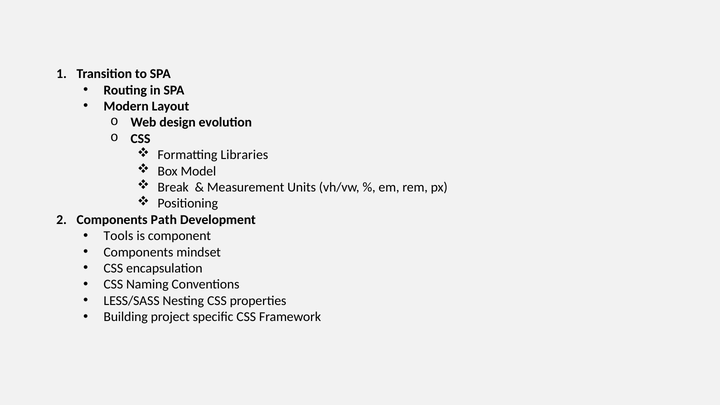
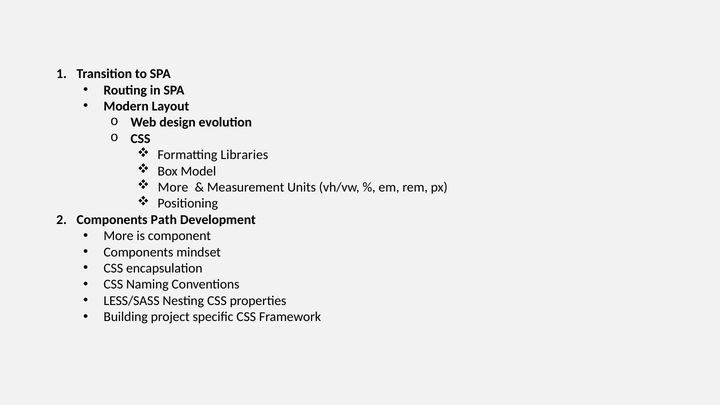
Break: Break -> More (173, 187)
Tools: Tools -> More (119, 236)
